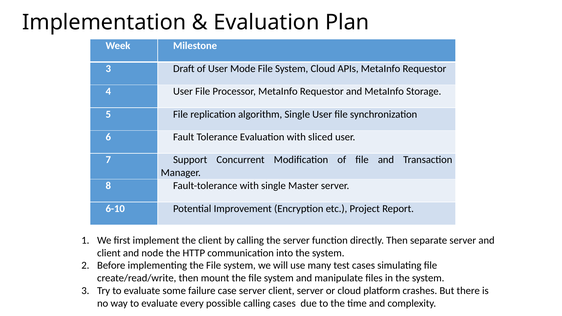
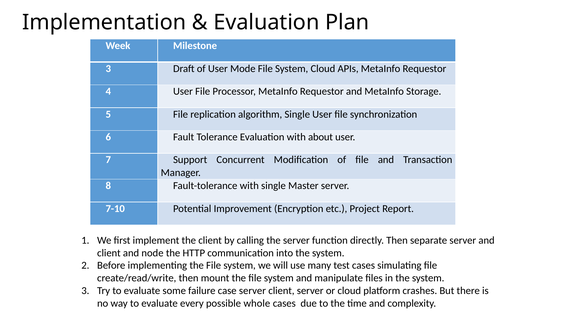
sliced: sliced -> about (321, 137)
6-10: 6-10 -> 7-10 (115, 209)
possible calling: calling -> whole (257, 304)
